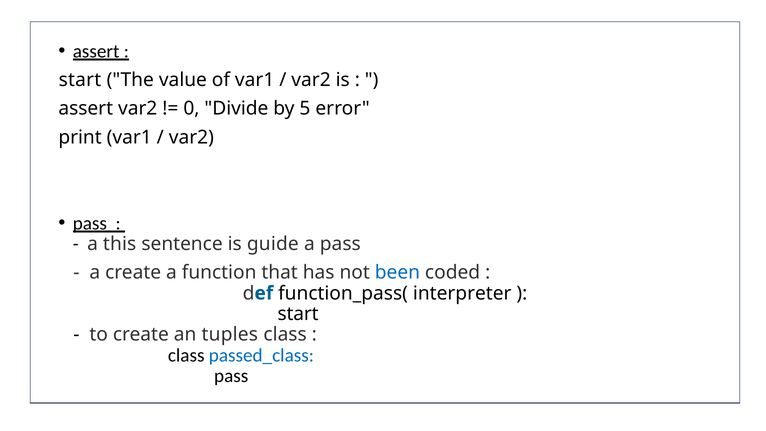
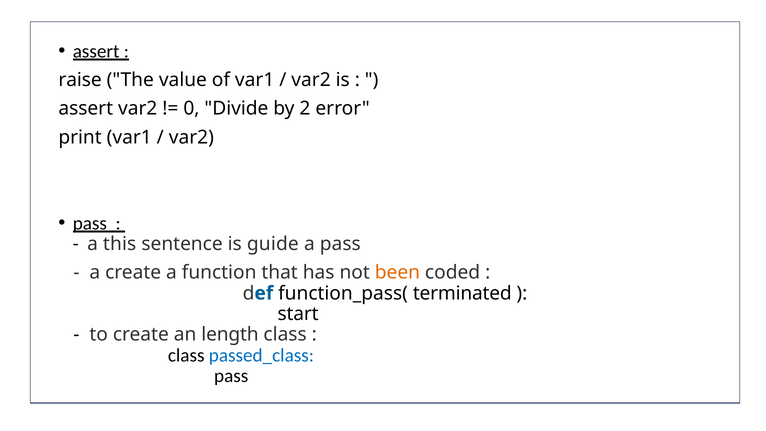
start: start -> raise (80, 80)
5: 5 -> 2 (305, 109)
been colour: blue -> orange (397, 272)
interpreter: interpreter -> terminated (462, 293)
tuples: tuples -> length (230, 334)
